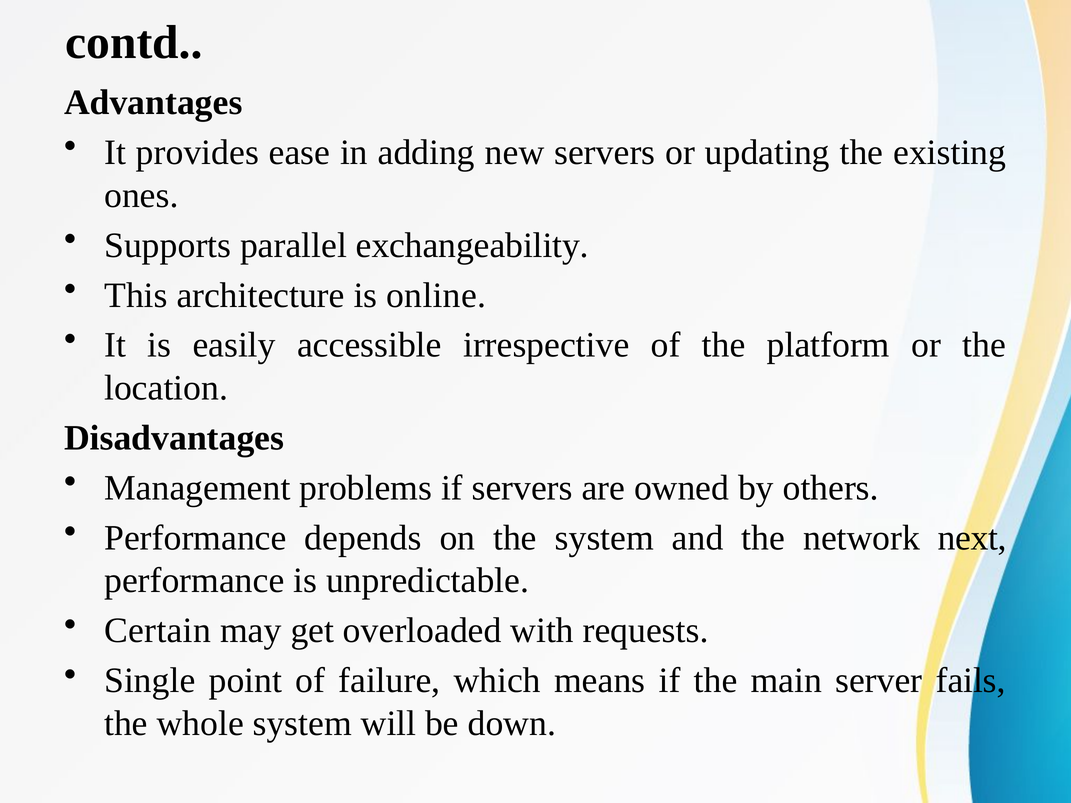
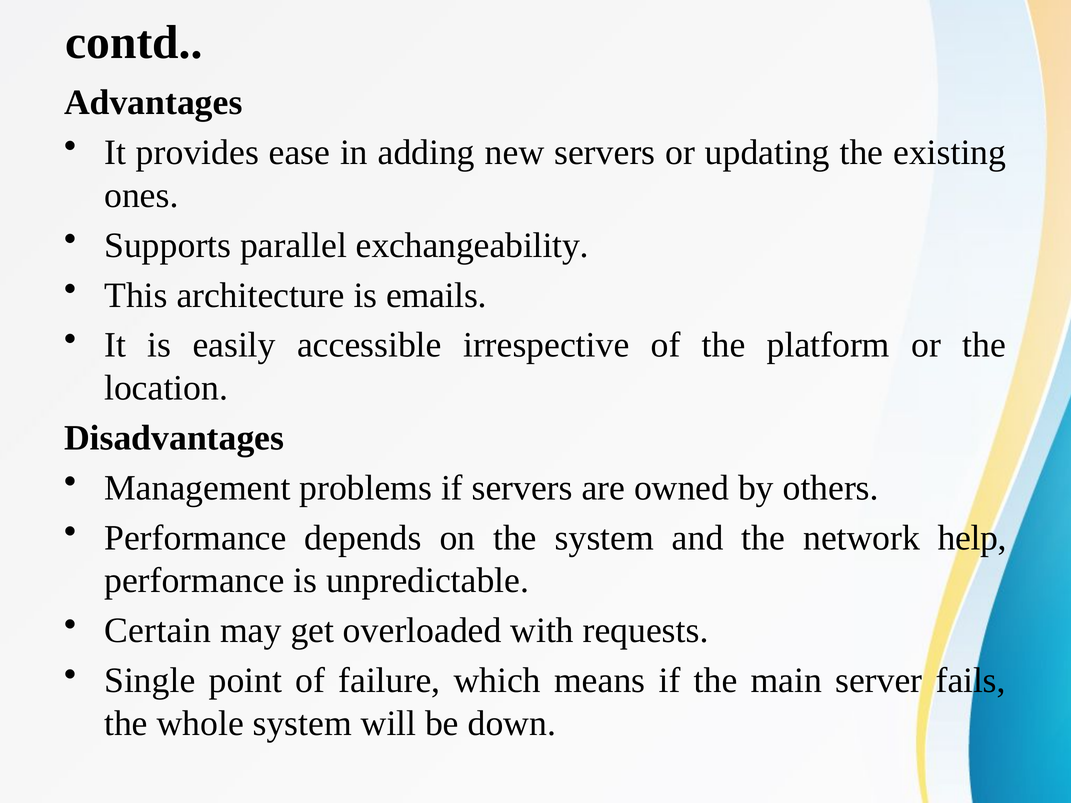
online: online -> emails (436, 295)
next: next -> help (972, 538)
